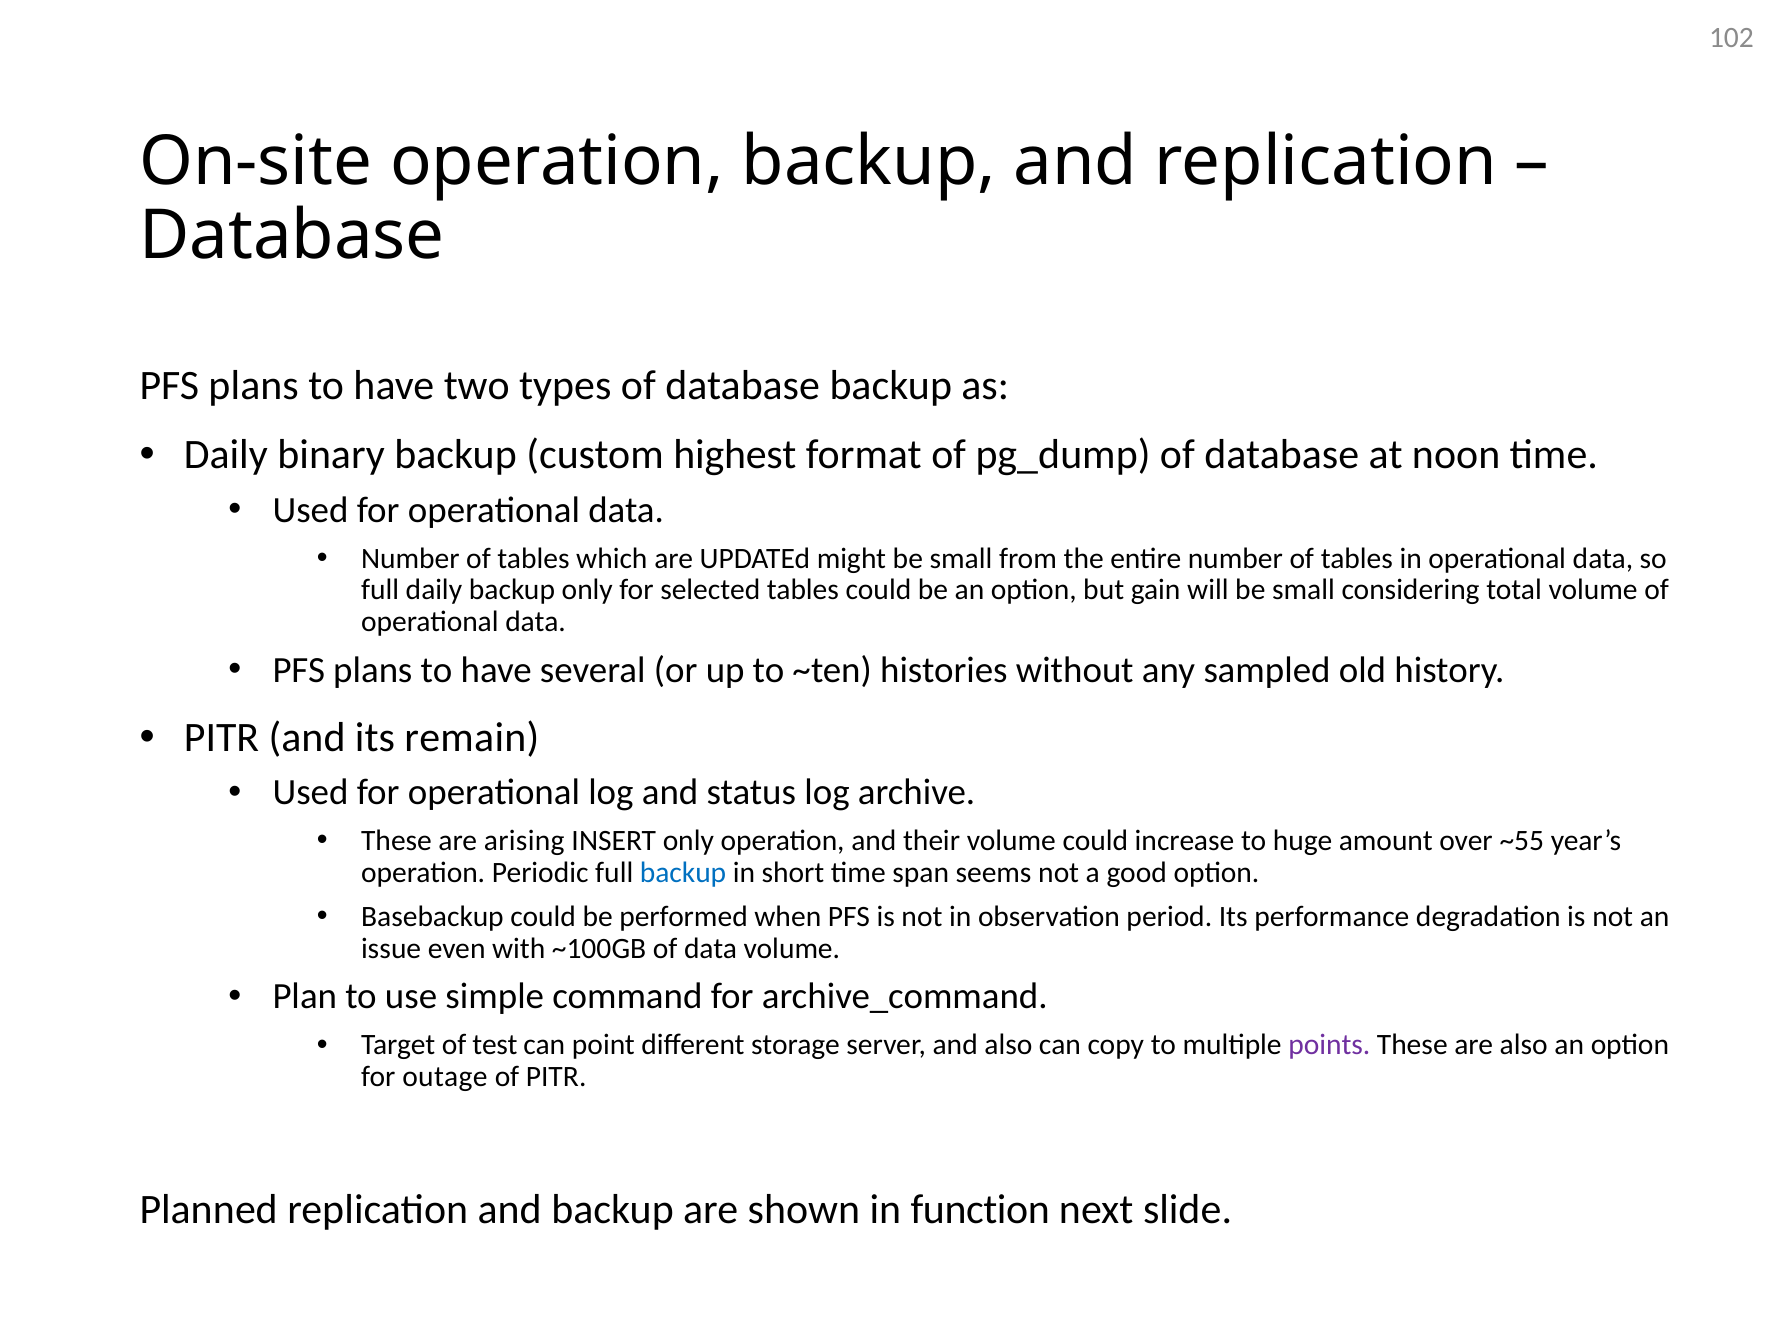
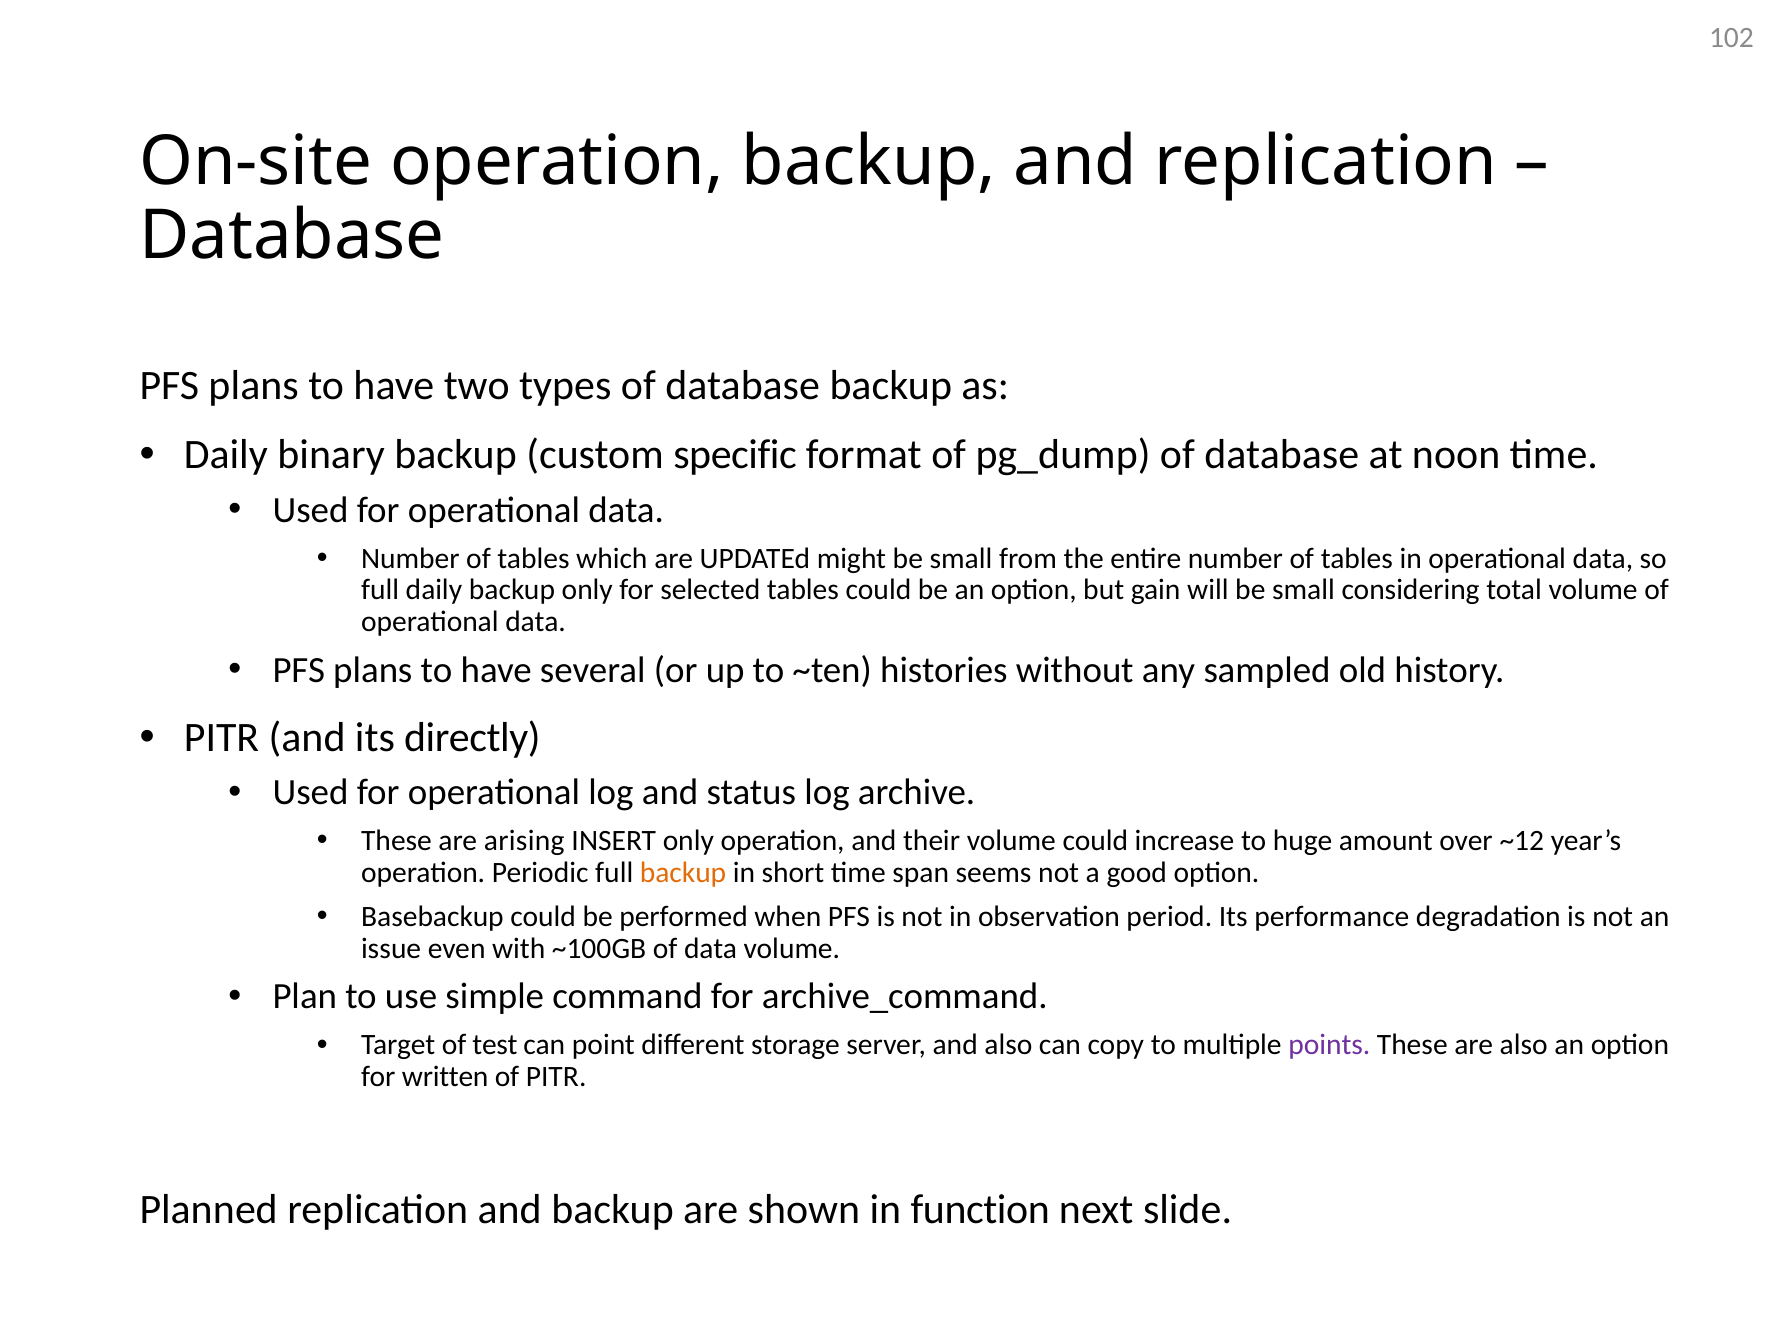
highest: highest -> specific (735, 455)
remain: remain -> directly (472, 737)
~55: ~55 -> ~12 (1522, 841)
backup colour: blue -> orange (683, 872)
outage: outage -> written (445, 1077)
